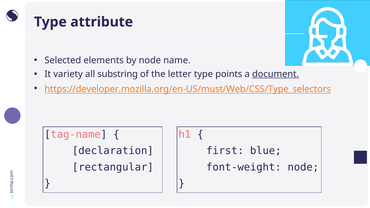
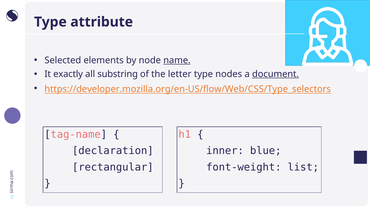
name underline: none -> present (177, 60)
variety: variety -> exactly (68, 74)
points: points -> nodes (229, 74)
https://developer.mozilla.org/en-US/must/Web/CSS/Type_selectors: https://developer.mozilla.org/en-US/must/Web/CSS/Type_selectors -> https://developer.mozilla.org/en-US/flow/Web/CSS/Type_selectors (188, 89)
first: first -> inner (225, 151)
font-weight node: node -> list (303, 167)
